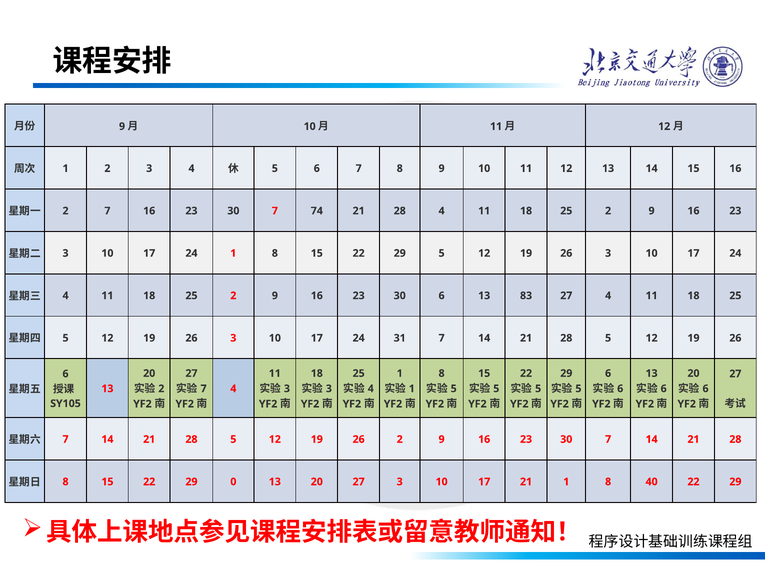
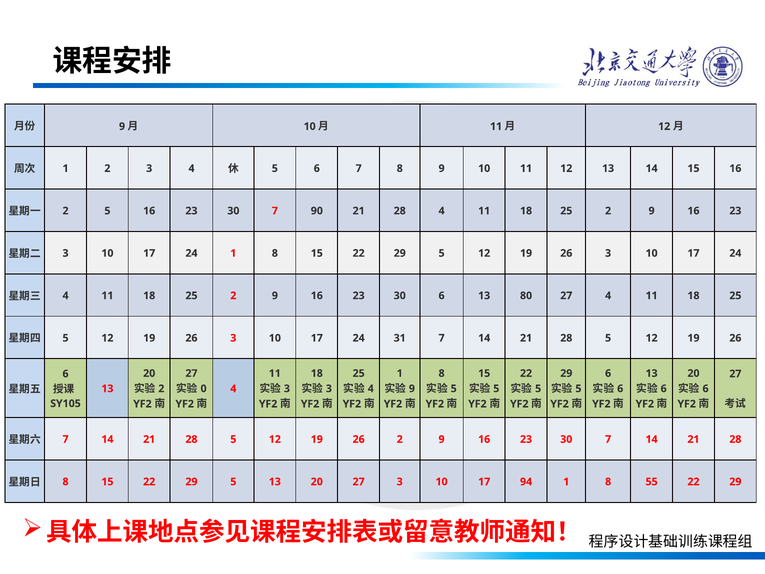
2 7: 7 -> 5 (107, 211)
74: 74 -> 90 (317, 211)
83: 83 -> 80 (526, 296)
7: 7 -> 0 (204, 388)
1: 1 -> 9 (412, 388)
0: 0 -> 5 (233, 482)
17 21: 21 -> 94 (526, 482)
40: 40 -> 55 (652, 482)
